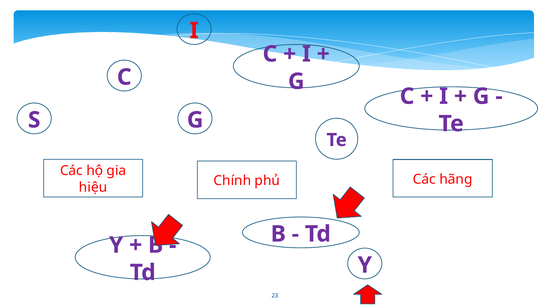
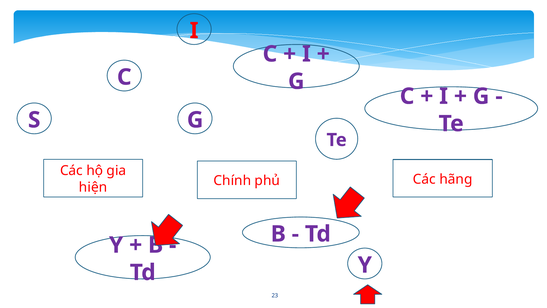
hiệu: hiệu -> hiện (93, 187)
